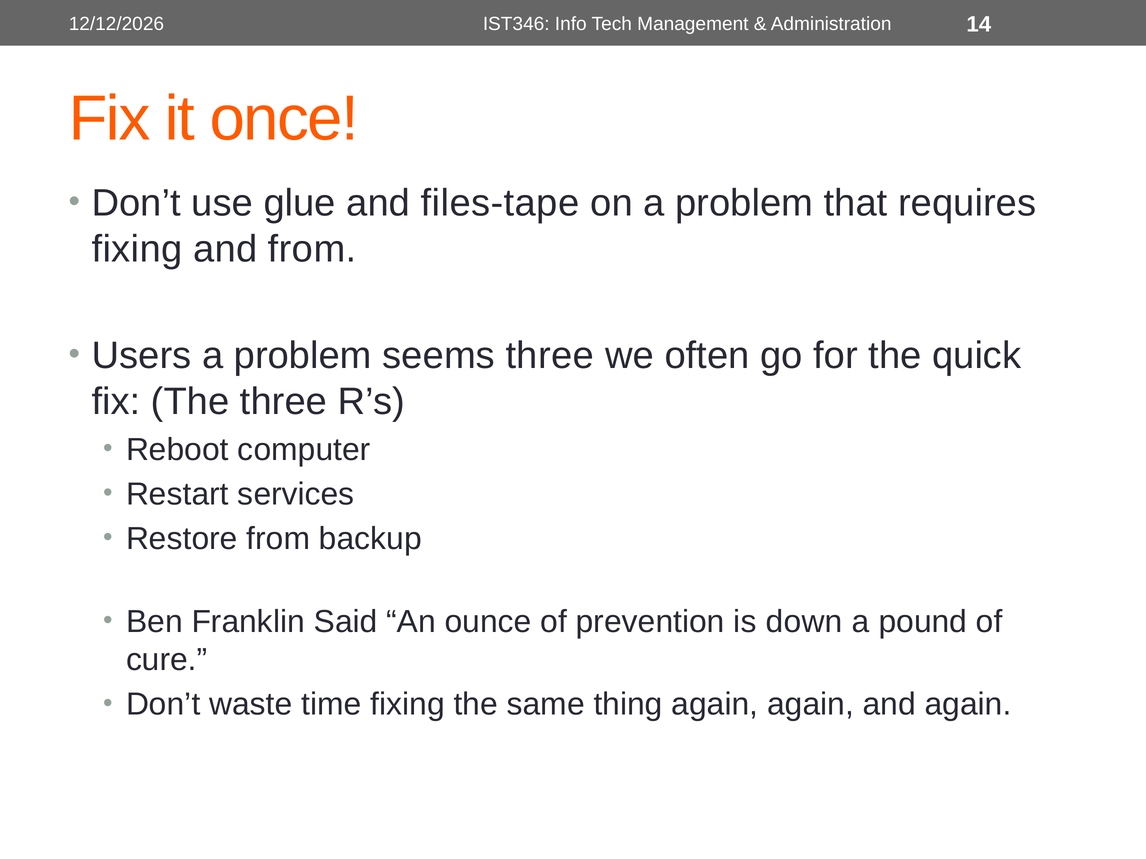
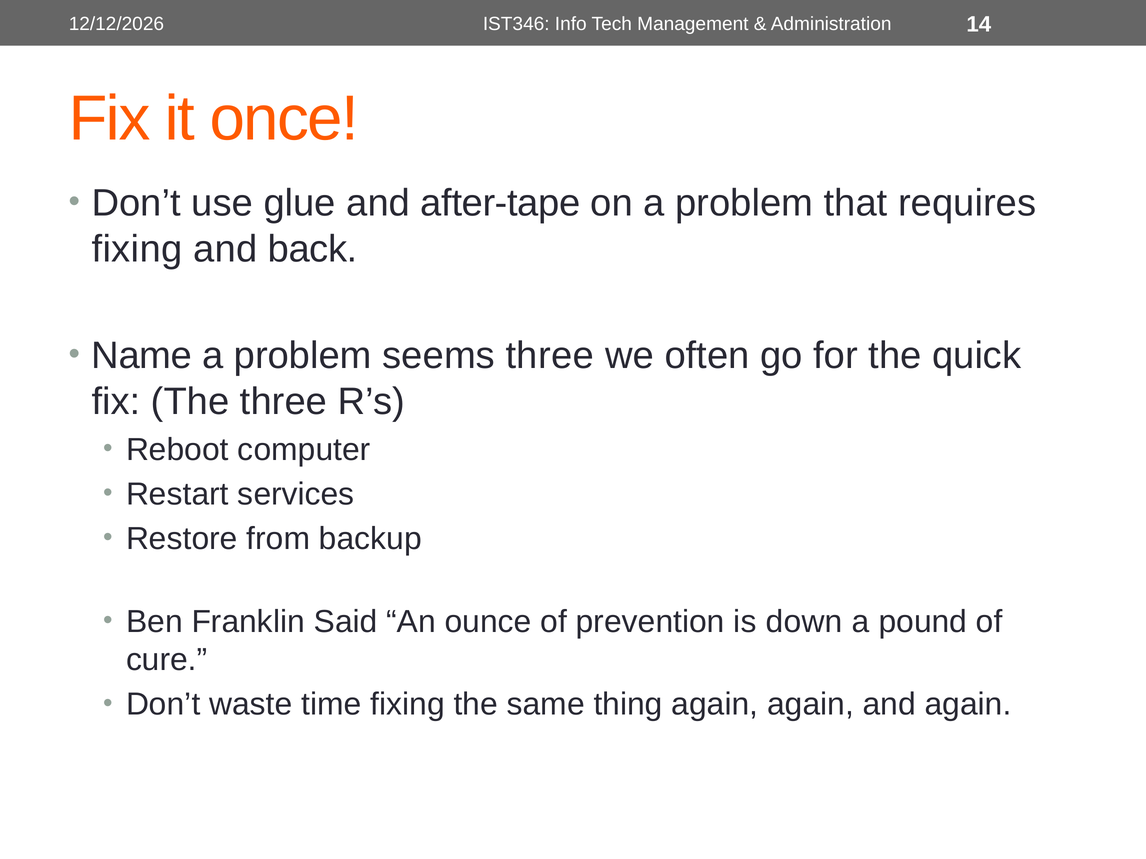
files-tape: files-tape -> after-tape (500, 203)
and from: from -> back (313, 249)
Users: Users -> Name (142, 356)
